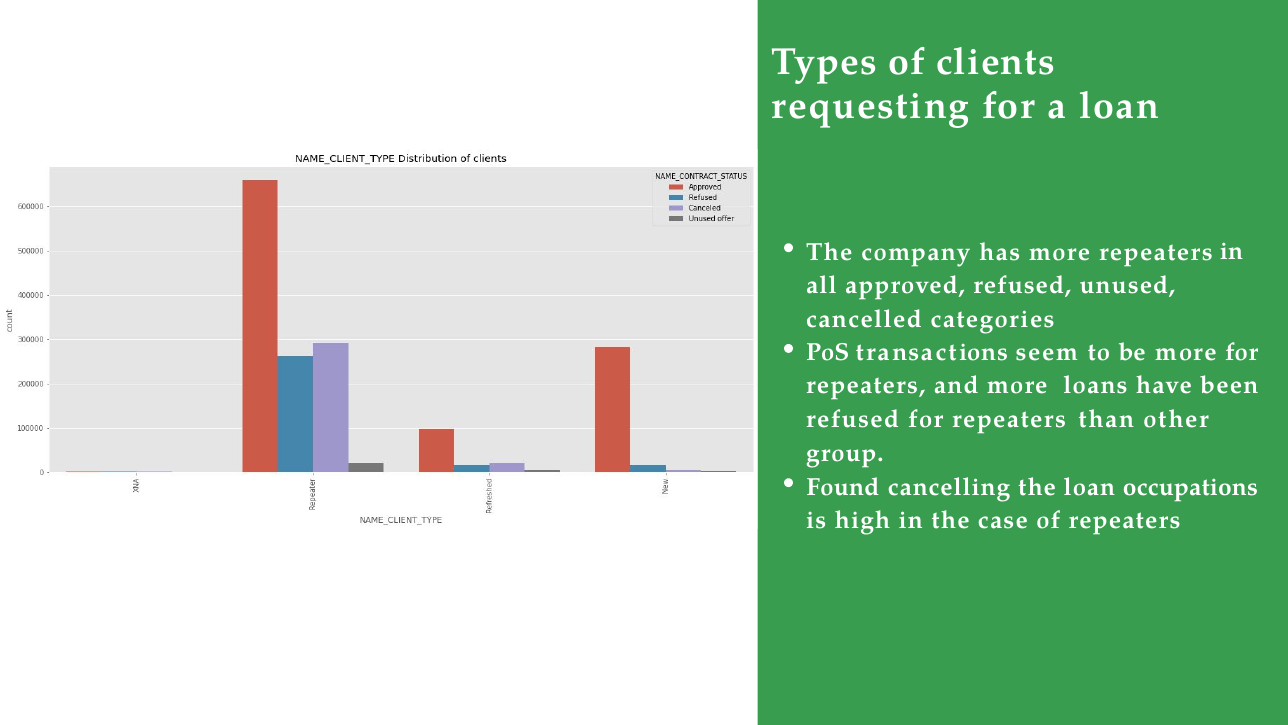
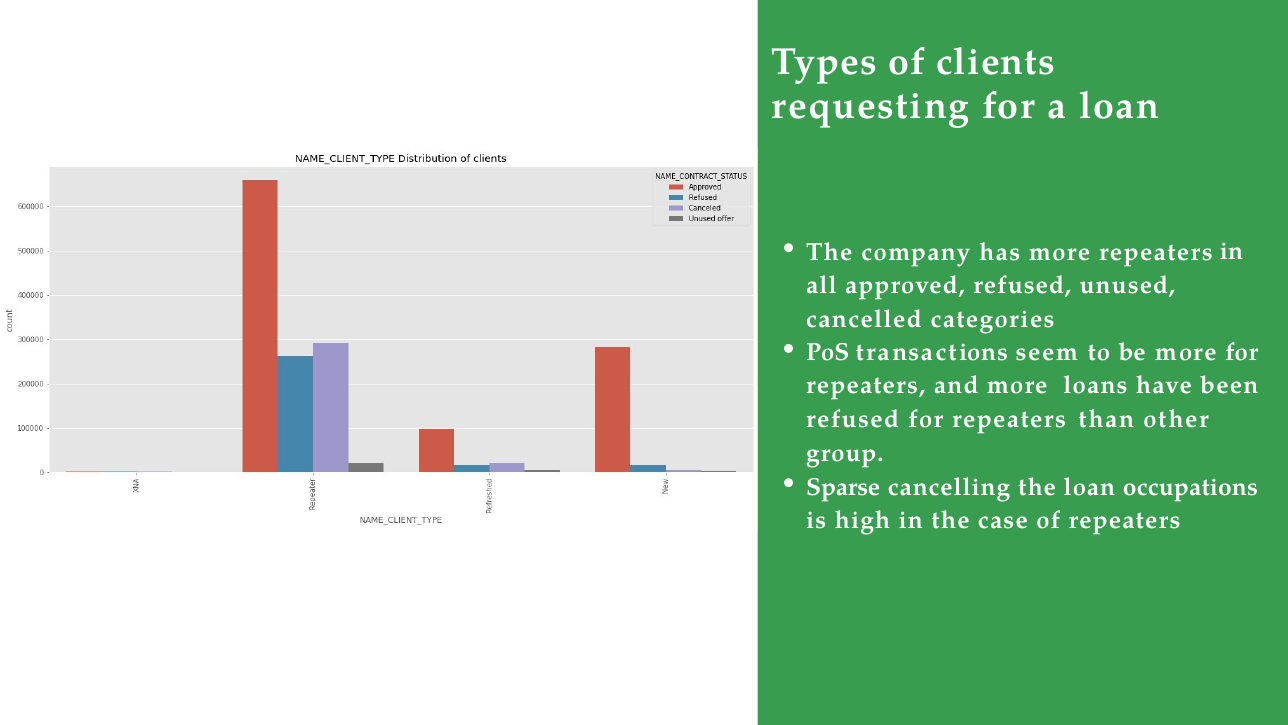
Fοund: Fοund -> Sparse (843, 487)
